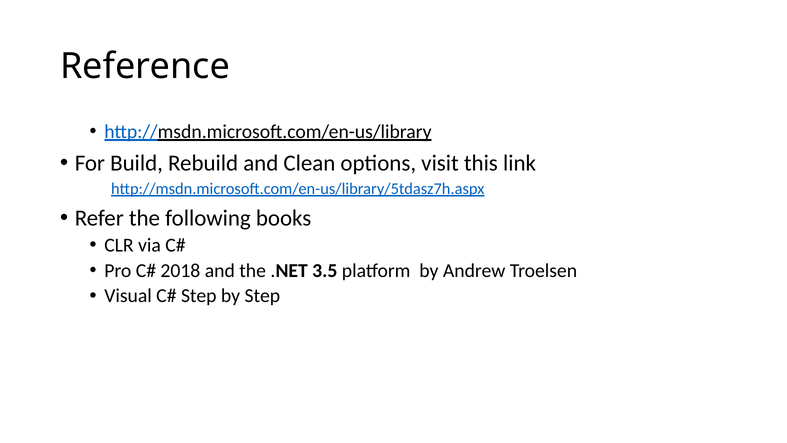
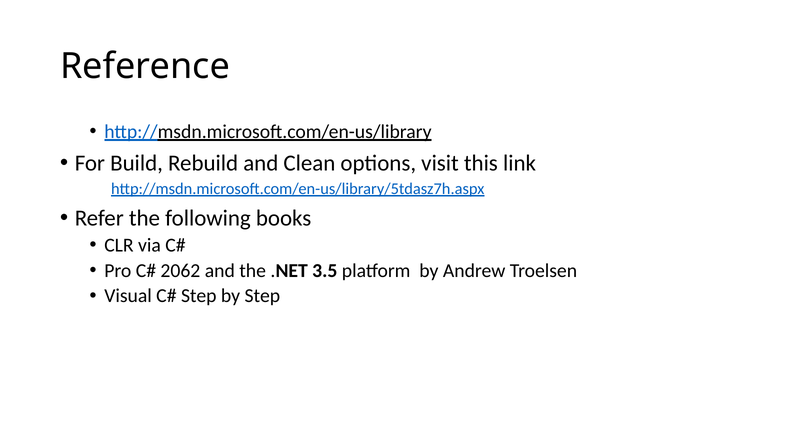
2018: 2018 -> 2062 (180, 270)
